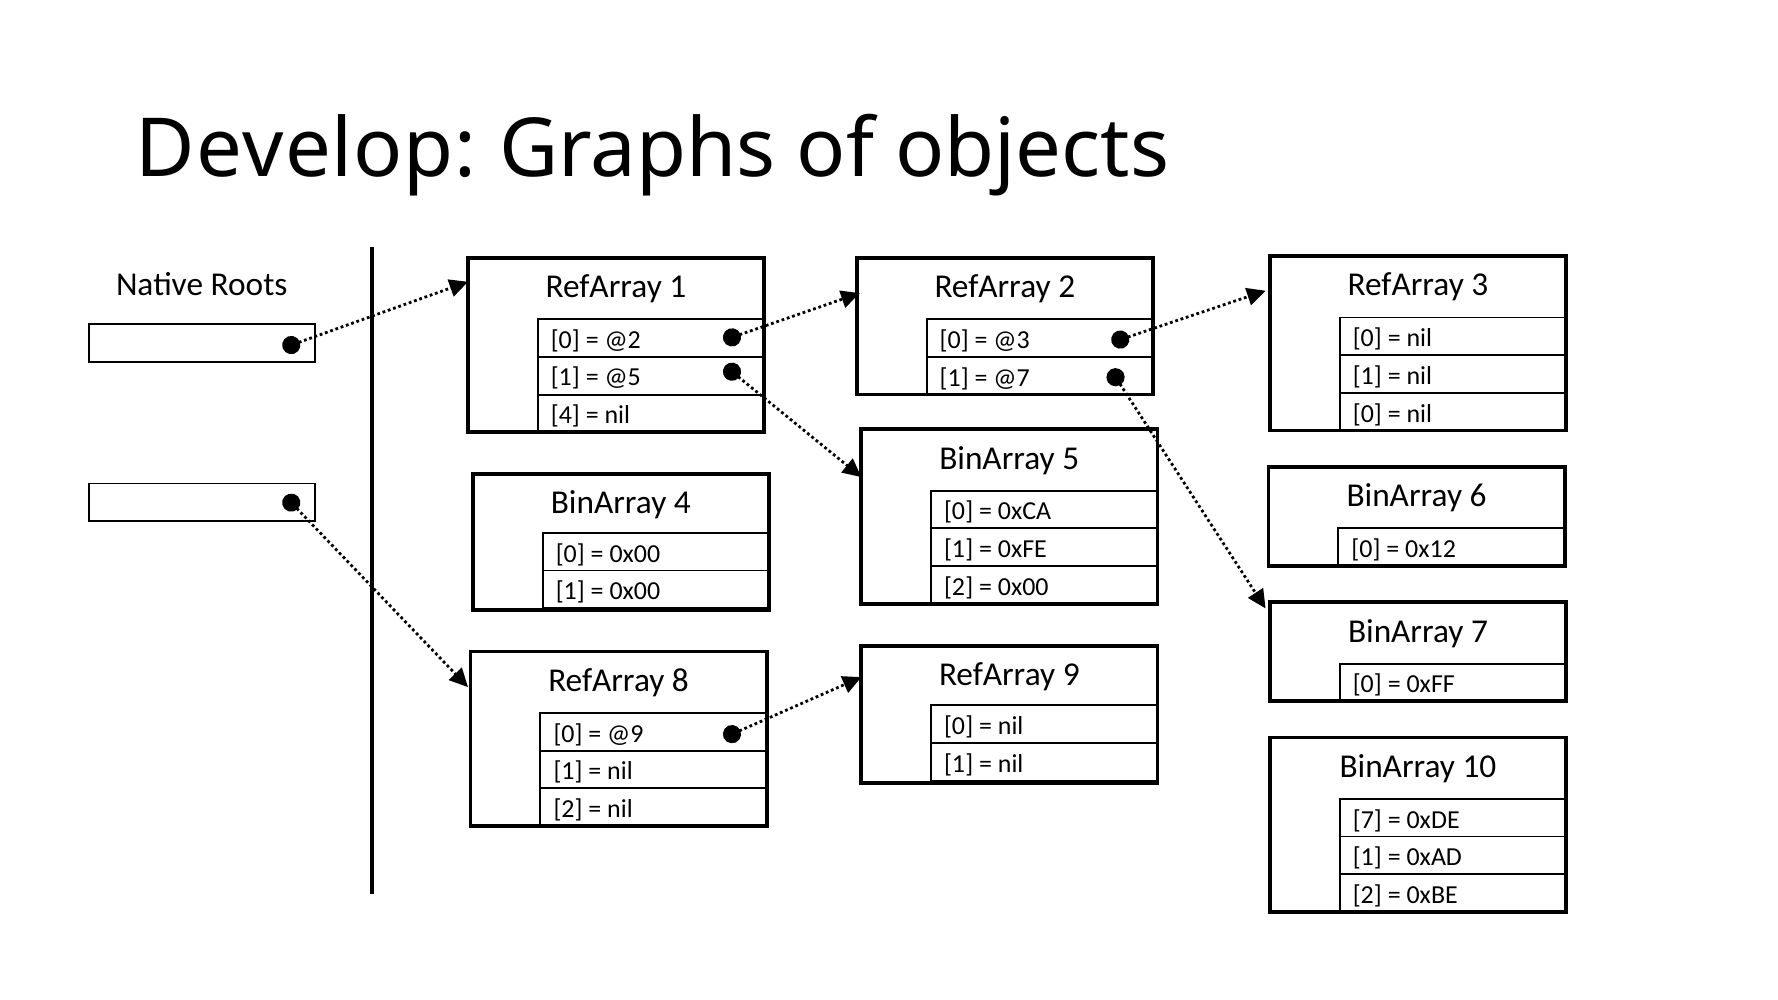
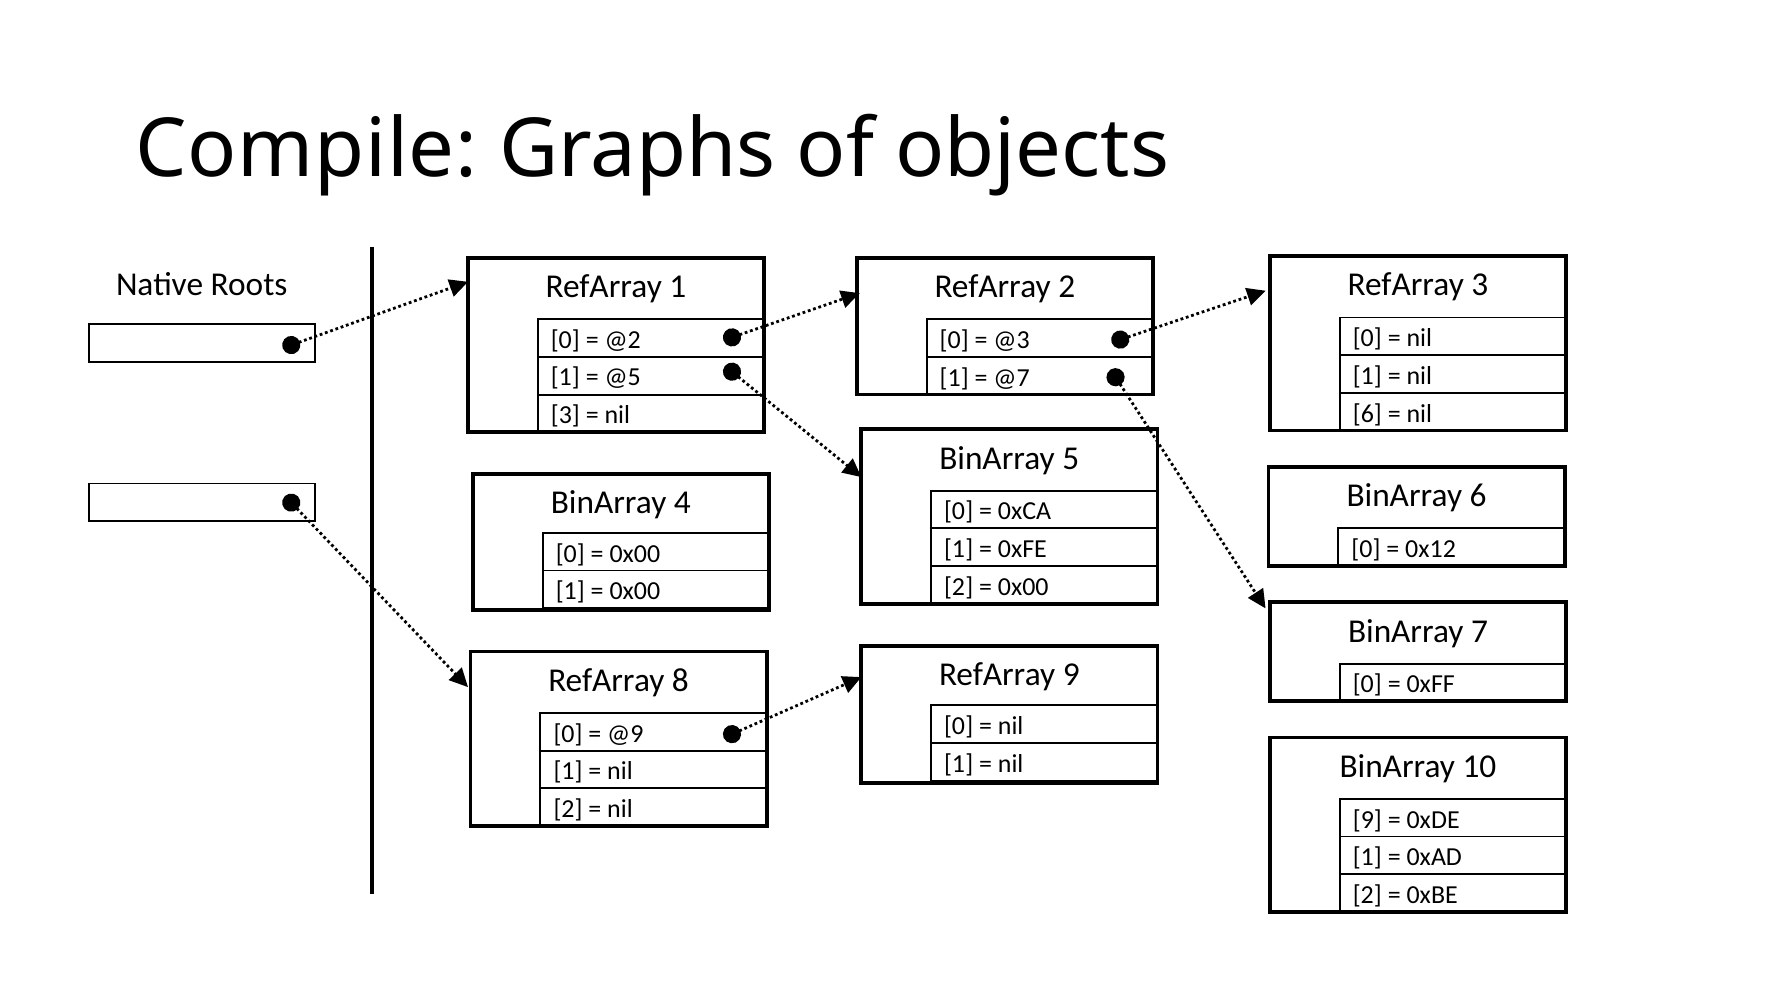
Develop: Develop -> Compile (306, 149)
0: 0 -> 6 (1367, 414)
4: 4 -> 3 (565, 415)
7: 7 -> 9 (1367, 820)
